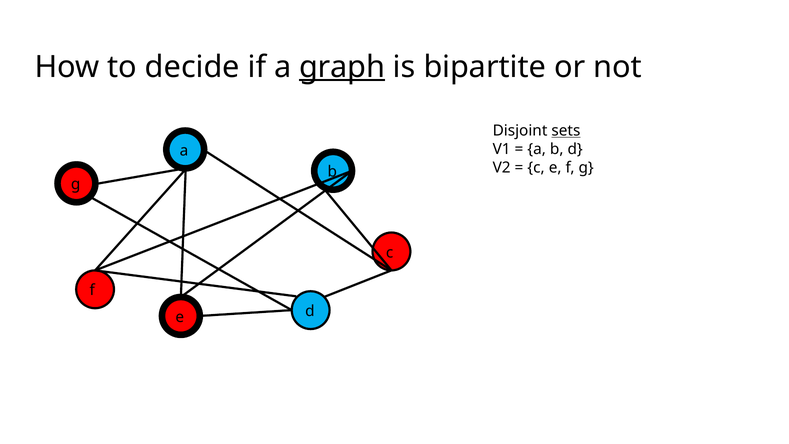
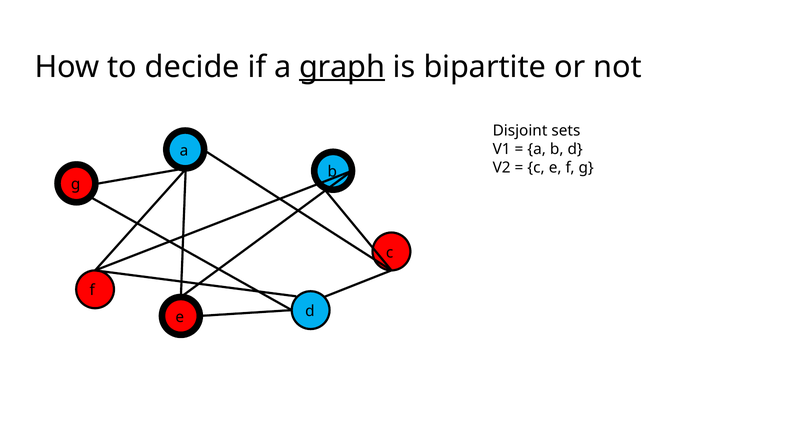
sets underline: present -> none (566, 131)
